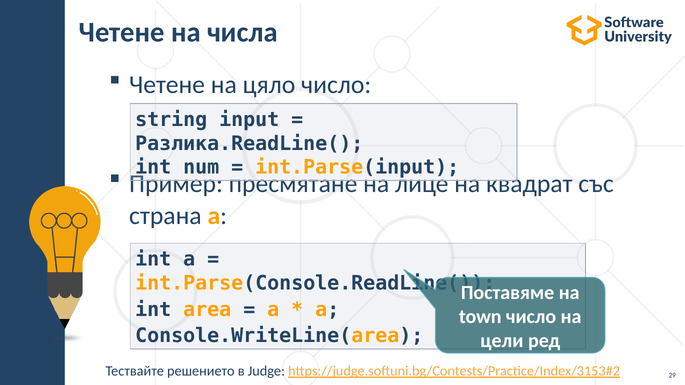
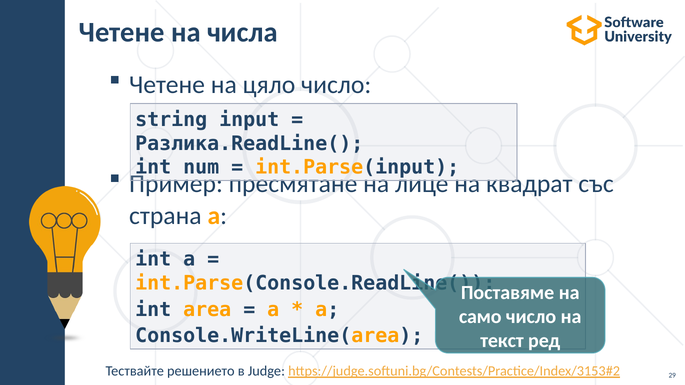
town: town -> само (480, 317)
цели: цели -> текст (502, 341)
